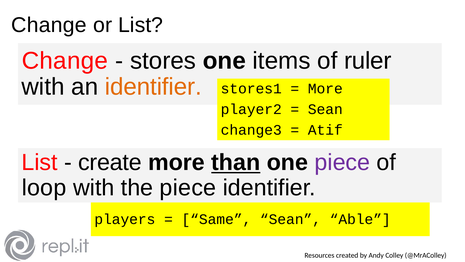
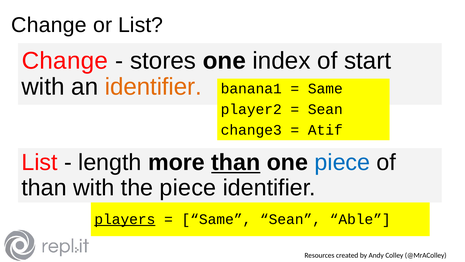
items: items -> index (282, 61)
ruler: ruler -> start (368, 61)
stores1: stores1 -> banana1 (251, 89)
More: More -> Same (325, 89)
create: create -> length (110, 162)
piece colour: purple -> blue (342, 162)
loop: loop -> than (44, 187)
players underline: none -> present (125, 219)
